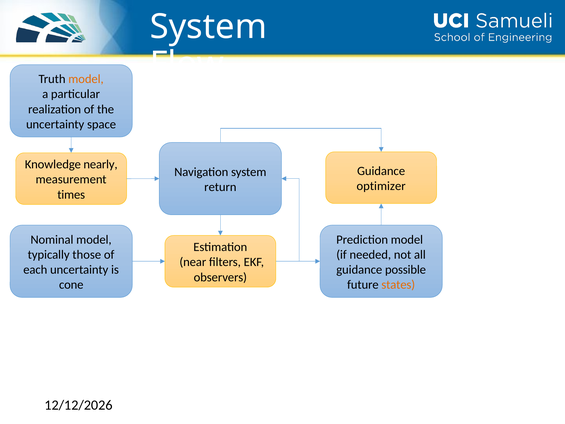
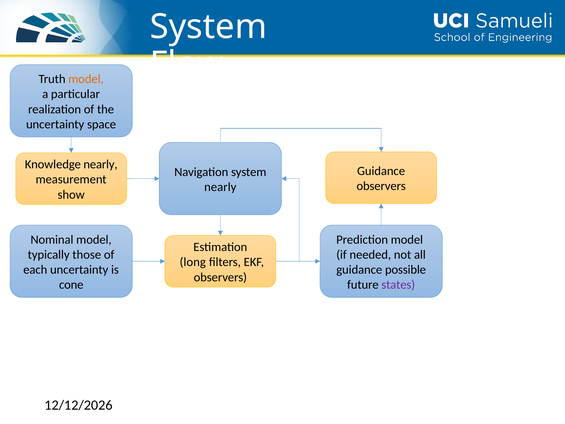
optimizer: optimizer -> observers (381, 186)
return: return -> nearly (220, 187)
times: times -> show (71, 194)
near: near -> long (193, 262)
states colour: orange -> purple (398, 285)
